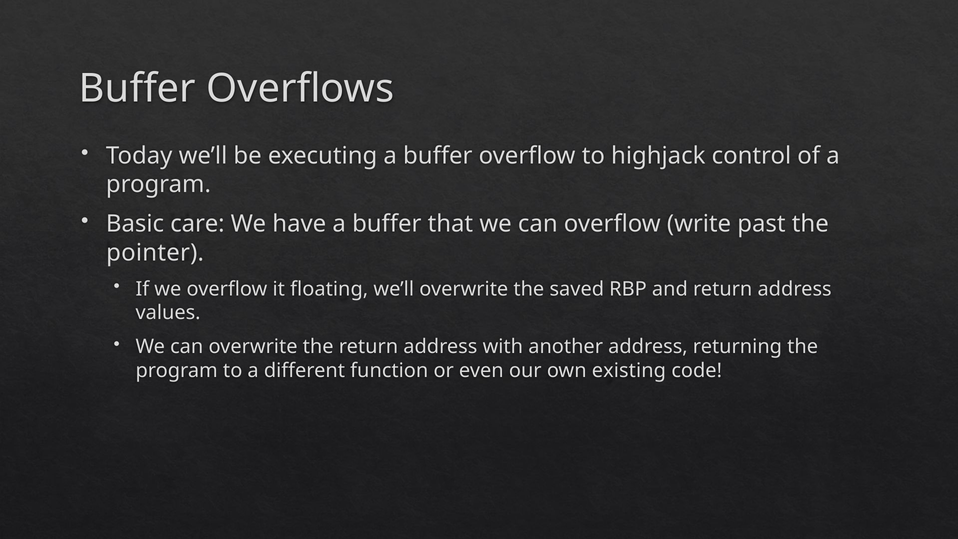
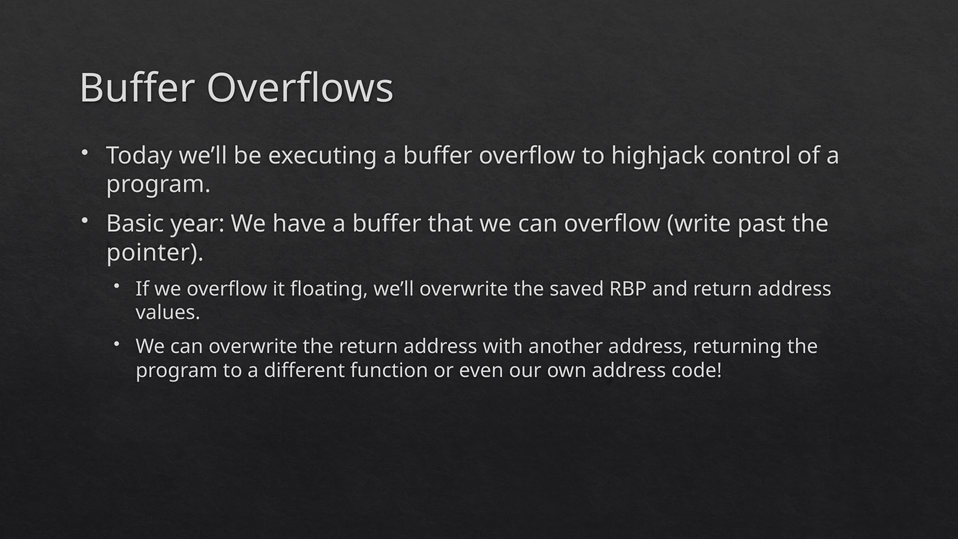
care: care -> year (198, 224)
own existing: existing -> address (629, 371)
